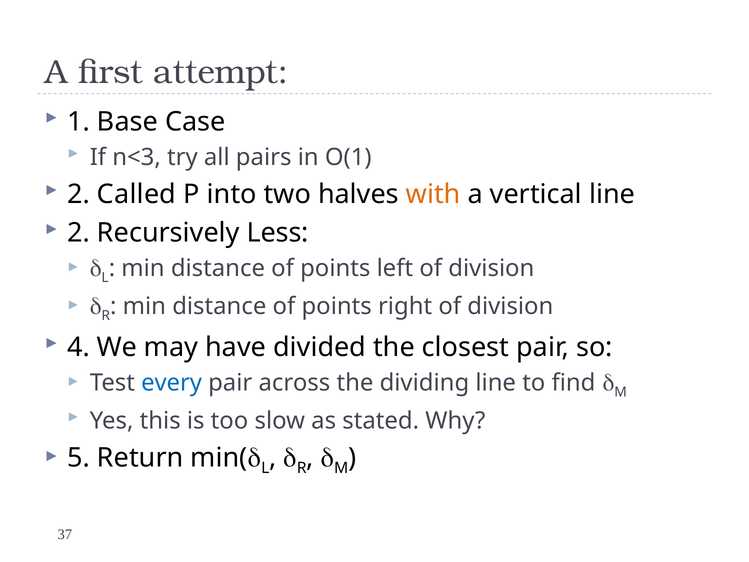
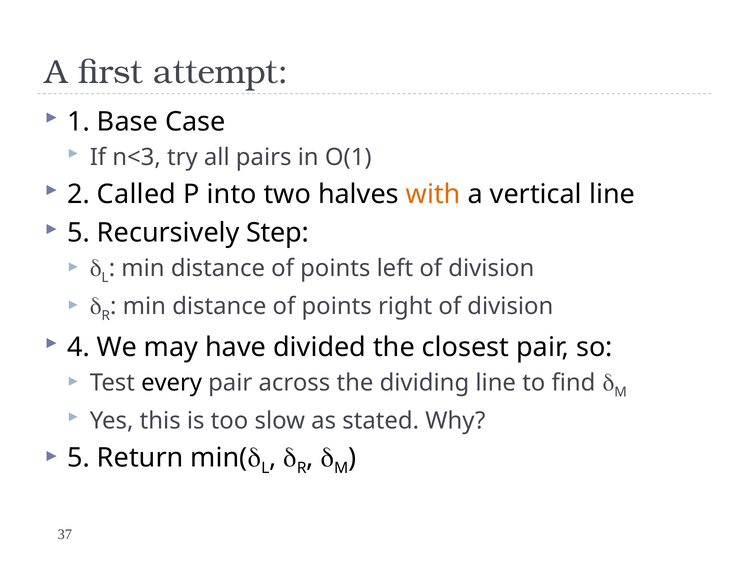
2: 2 -> 5 (79, 233)
Less: Less -> Step (278, 233)
every colour: blue -> black (172, 383)
